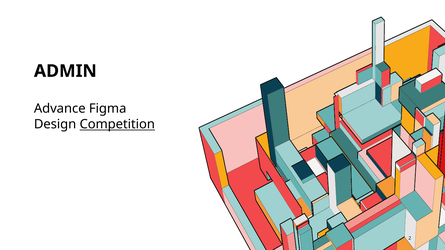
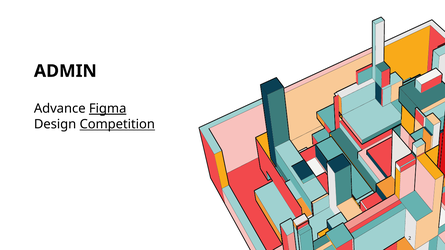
Figma underline: none -> present (108, 109)
